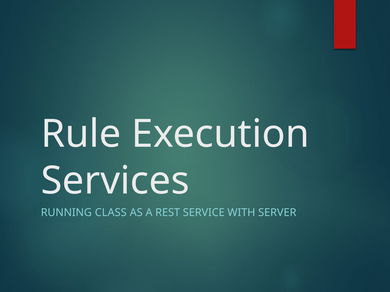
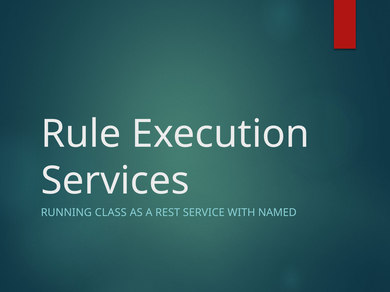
SERVER: SERVER -> NAMED (277, 213)
